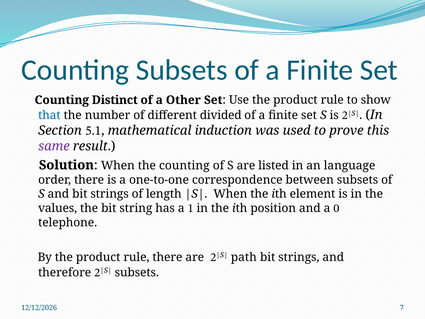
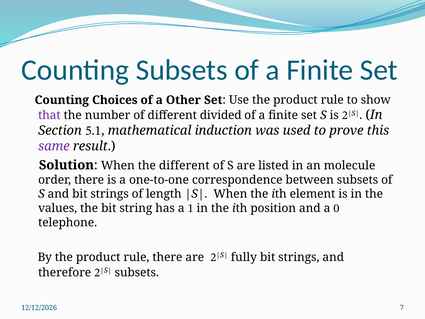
Distinct: Distinct -> Choices (115, 100)
that colour: blue -> purple (49, 115)
the counting: counting -> different (184, 165)
language: language -> molecule (350, 165)
path: path -> fully (244, 257)
